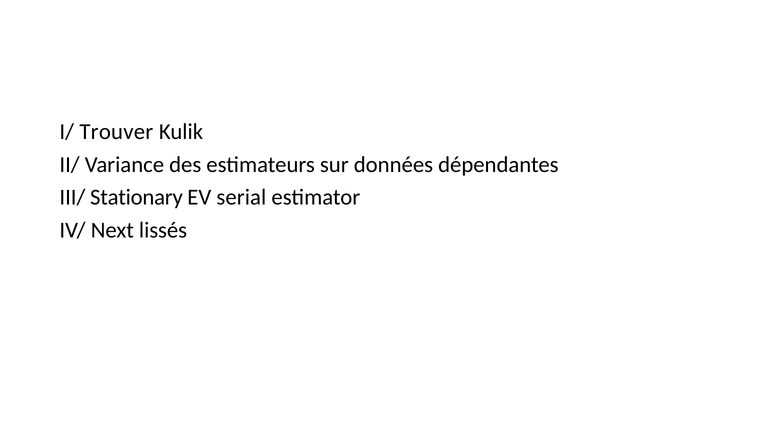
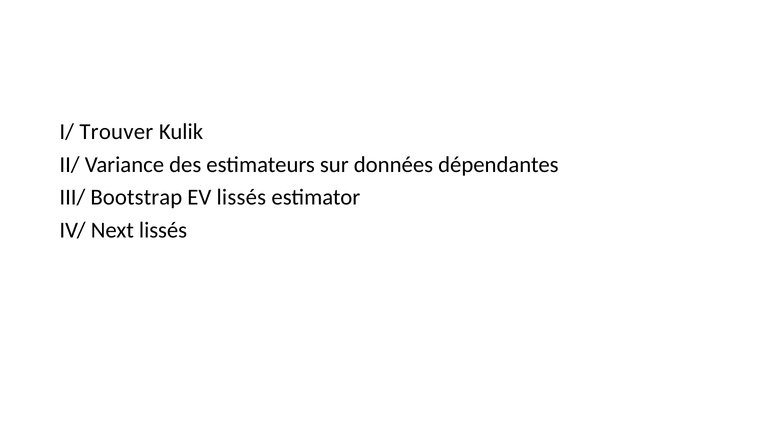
Stationary: Stationary -> Bootstrap (136, 197)
EV serial: serial -> lissés (241, 197)
